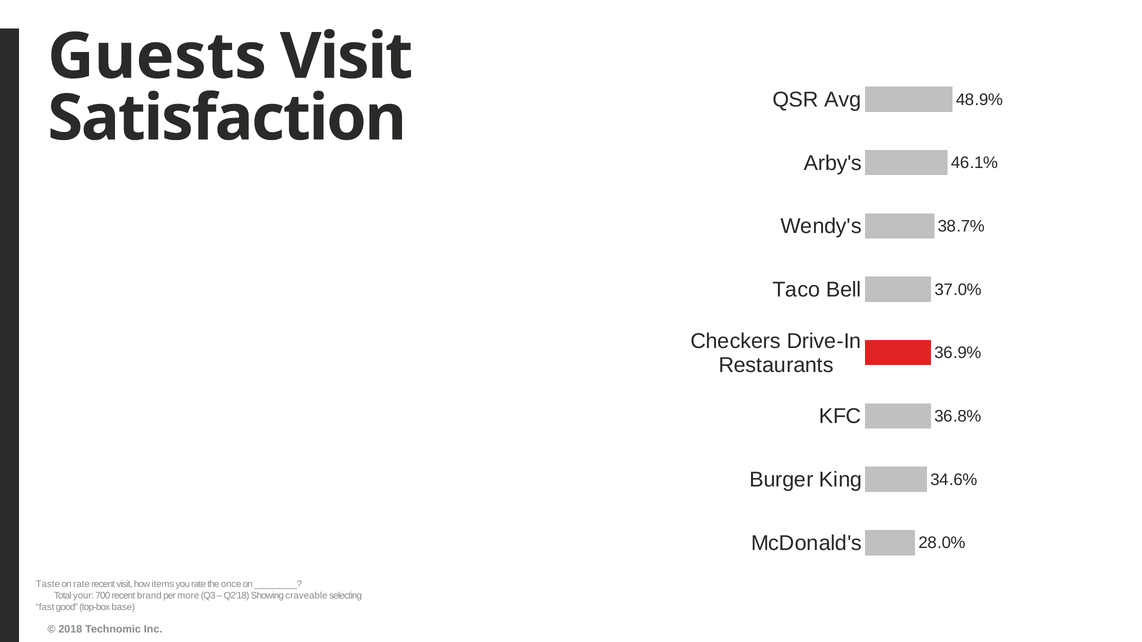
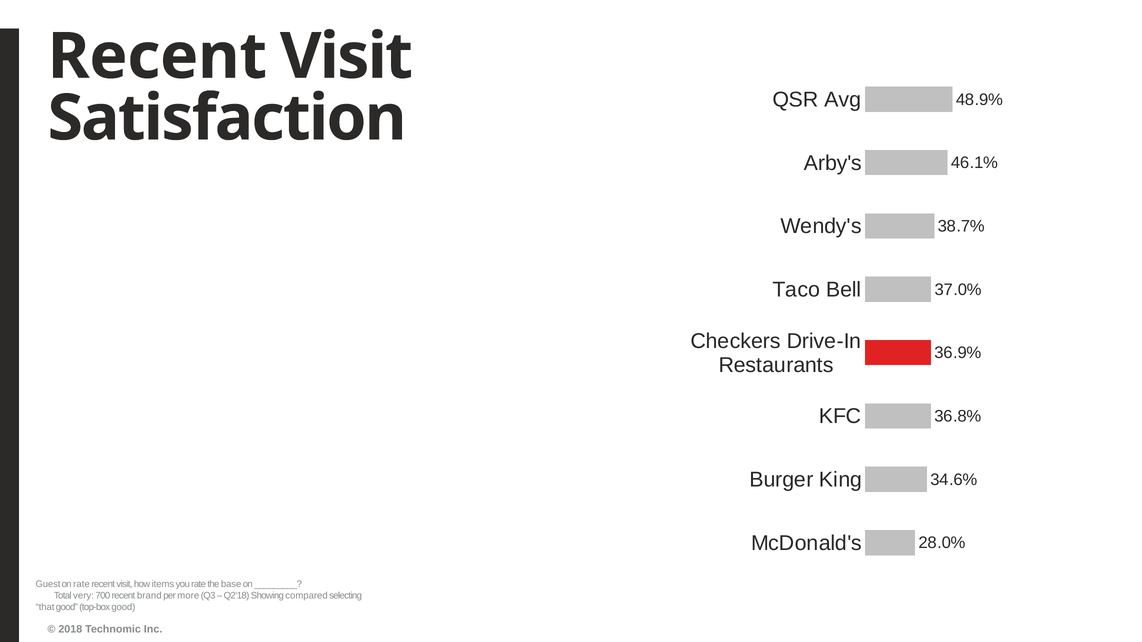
Guests: Guests -> Recent (157, 57)
Taste: Taste -> Guest (48, 585)
once: once -> base (231, 585)
your: your -> very (84, 596)
craveable: craveable -> compared (307, 596)
fast: fast -> that (45, 607)
top-box base: base -> good (123, 607)
